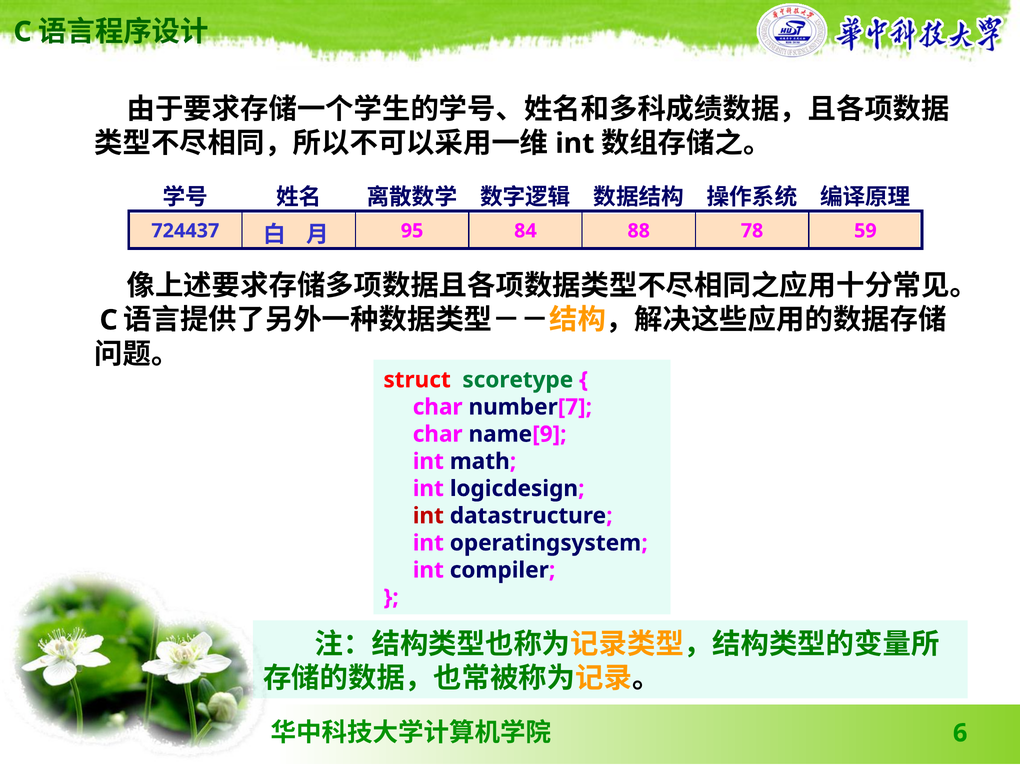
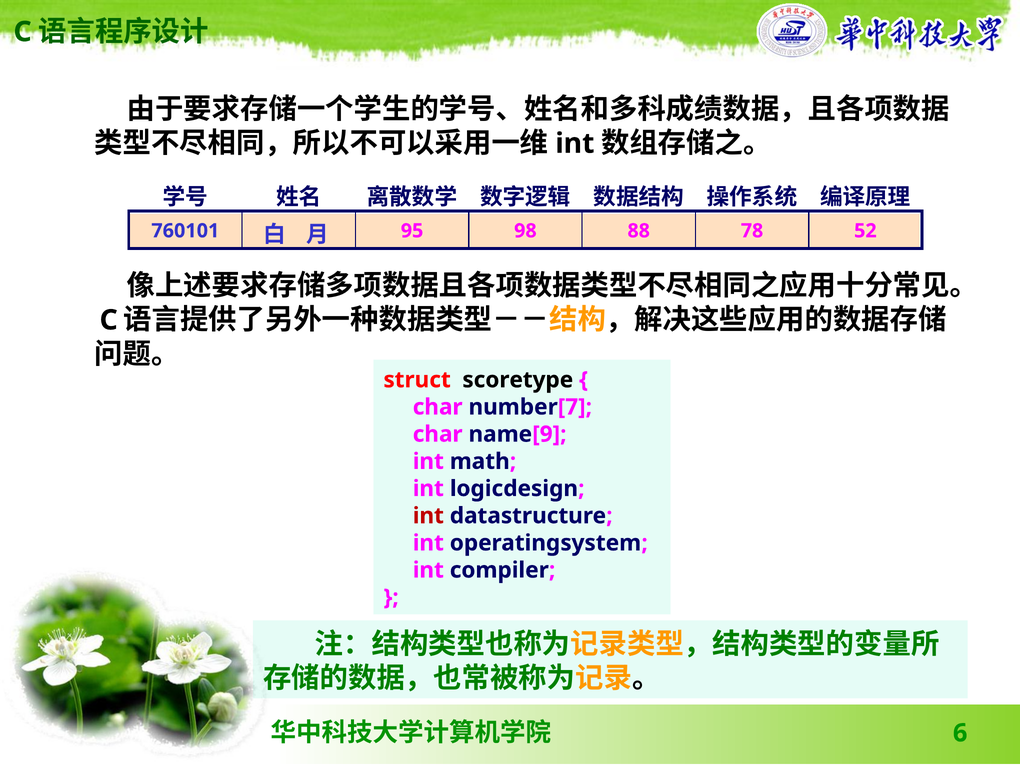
724437: 724437 -> 760101 (185, 231)
84: 84 -> 98 (525, 231)
59: 59 -> 52 (865, 231)
scoretype colour: green -> black (518, 380)
